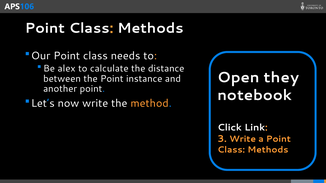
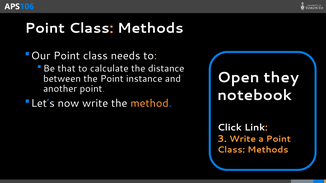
alex: alex -> that (67, 69)
